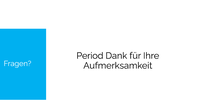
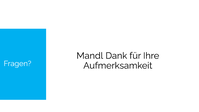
Period: Period -> Mandl (90, 56)
